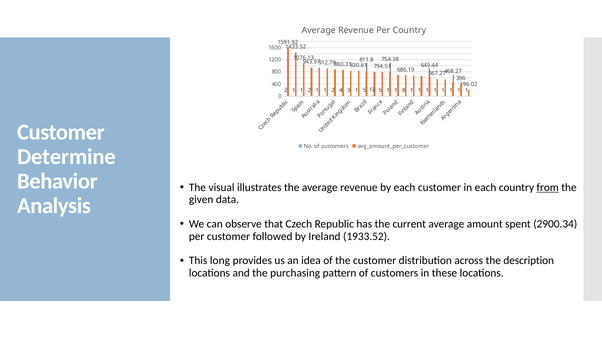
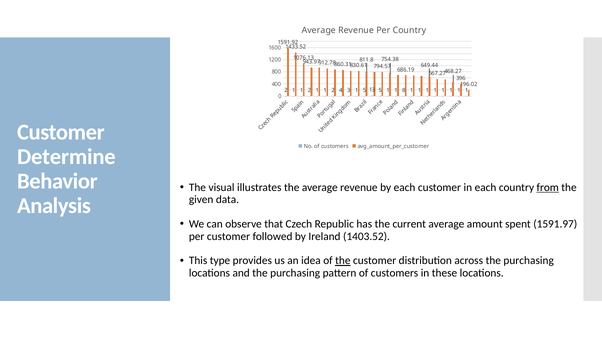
2900.34: 2900.34 -> 1591.97 (555, 224)
1933.52: 1933.52 -> 1403.52 (367, 236)
long: long -> type (220, 260)
the underline: none -> present (343, 260)
across the description: description -> purchasing (529, 260)
